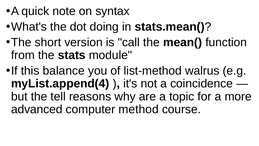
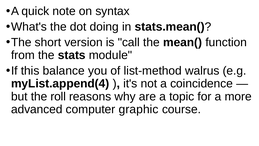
tell: tell -> roll (58, 96)
method: method -> graphic (139, 109)
